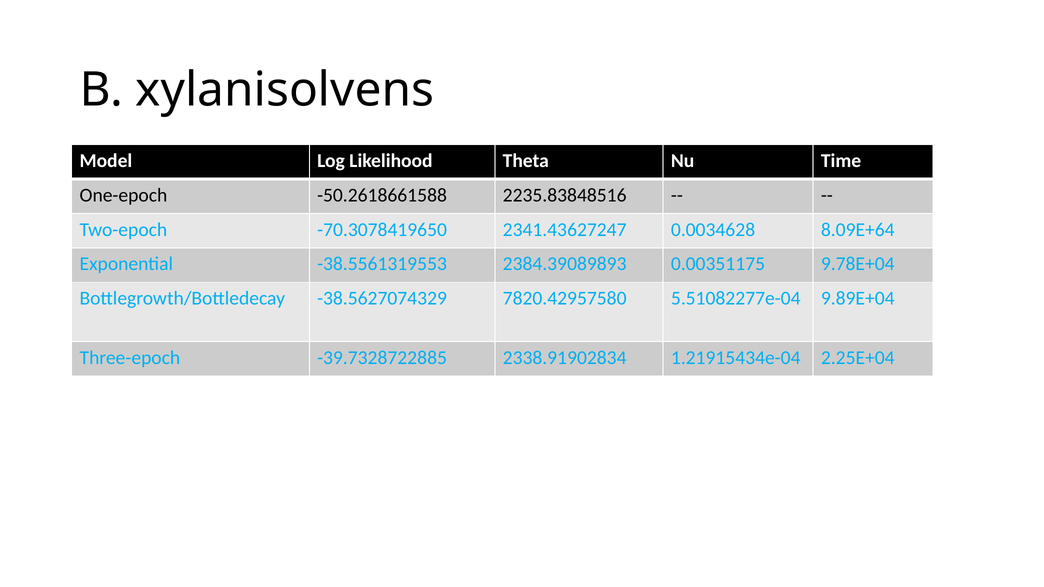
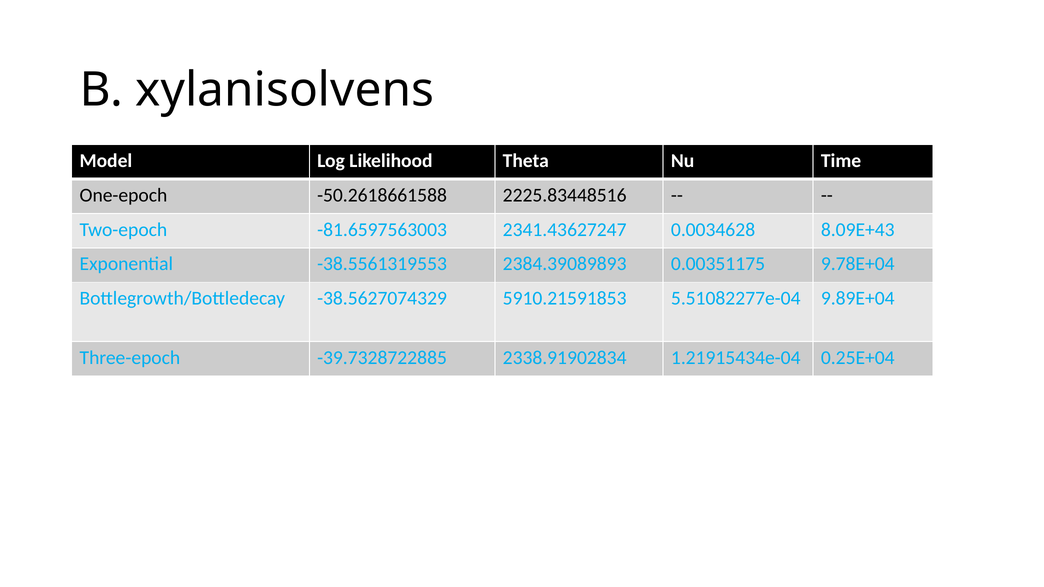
2235.83848516: 2235.83848516 -> 2225.83448516 (565, 195)
-70.3078419650: -70.3078419650 -> -81.6597563003 (382, 230)
8.09E+64: 8.09E+64 -> 8.09E+43 (858, 230)
7820.42957580: 7820.42957580 -> 5910.21591853 (565, 298)
2.25E+04: 2.25E+04 -> 0.25E+04 (858, 358)
